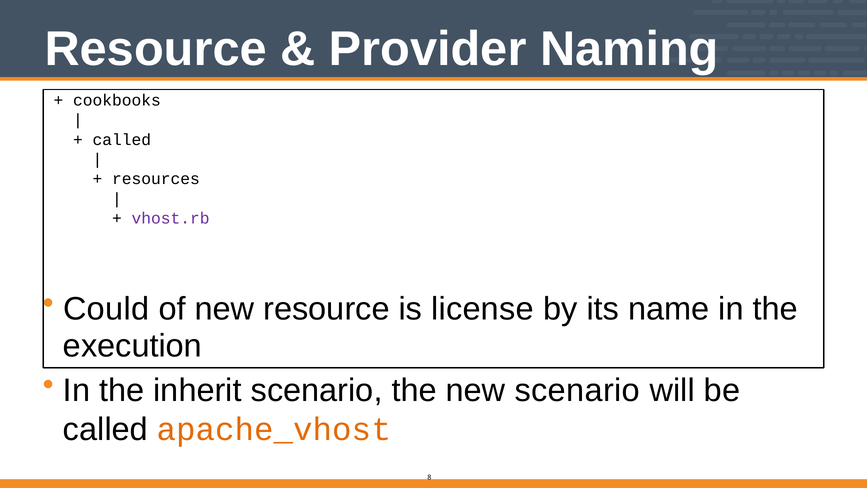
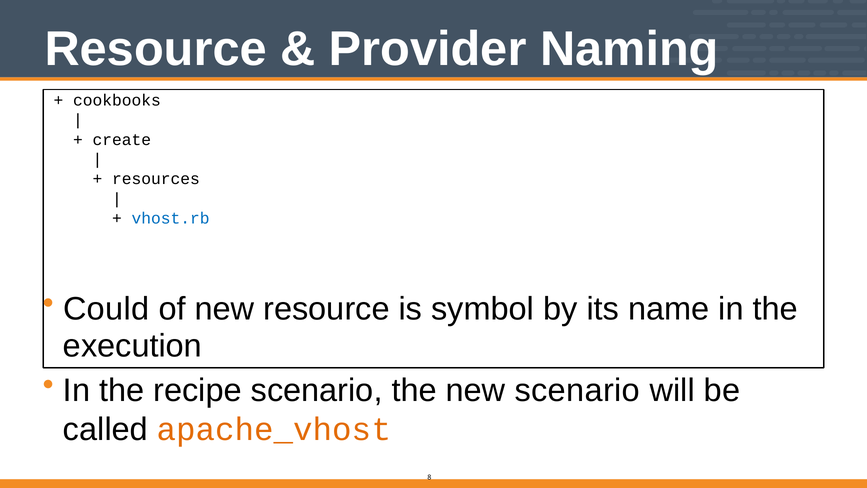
called: called -> create (122, 140)
vhost.rb colour: purple -> blue (171, 218)
license: license -> symbol (483, 309)
inherit: inherit -> recipe (197, 390)
